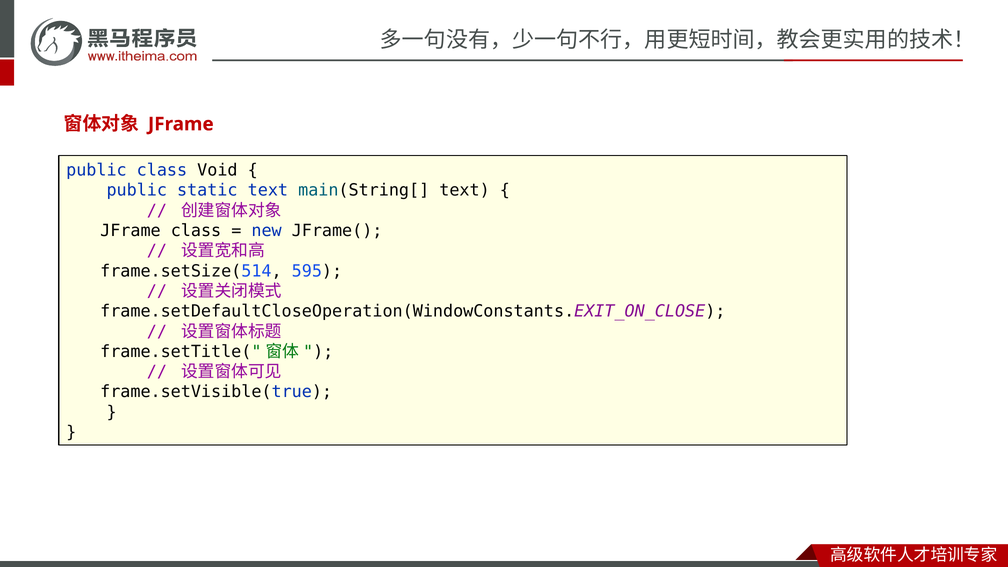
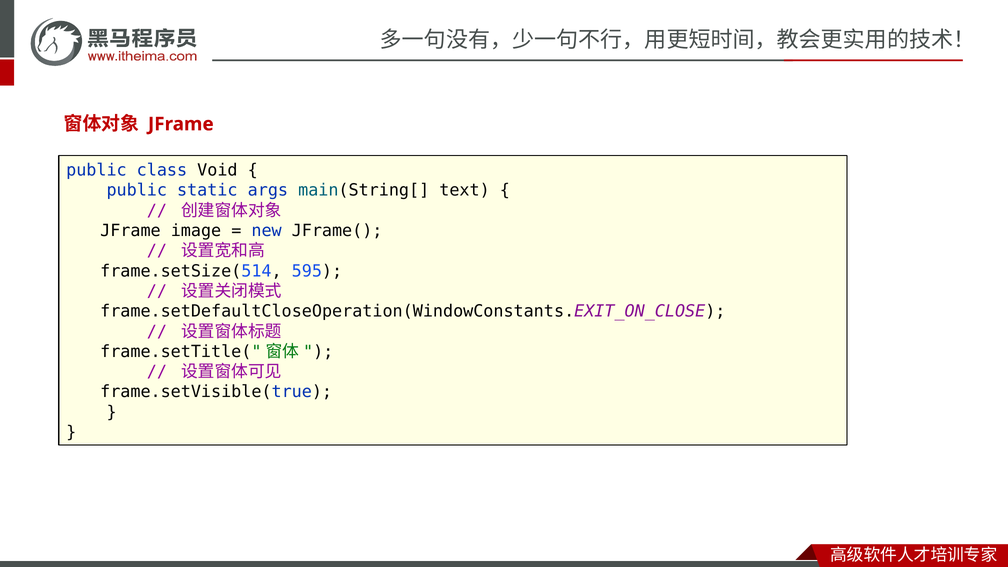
static text: text -> args (268, 190)
JFrame class: class -> image (196, 231)
